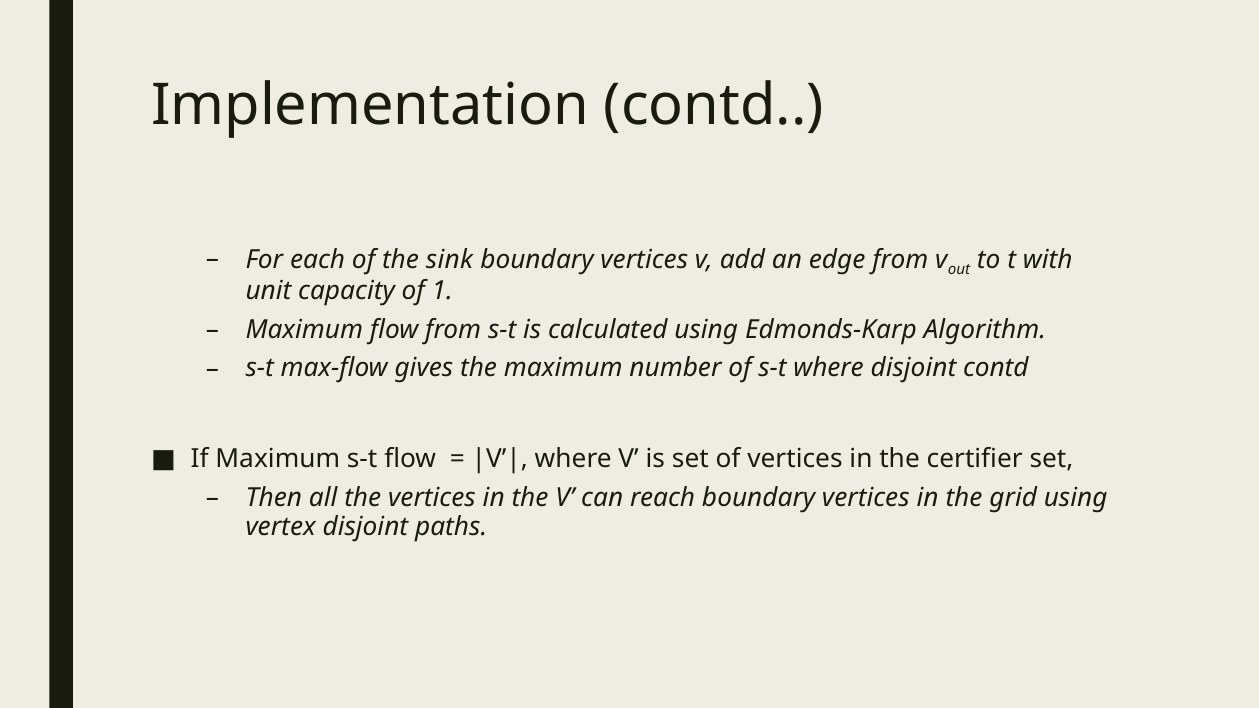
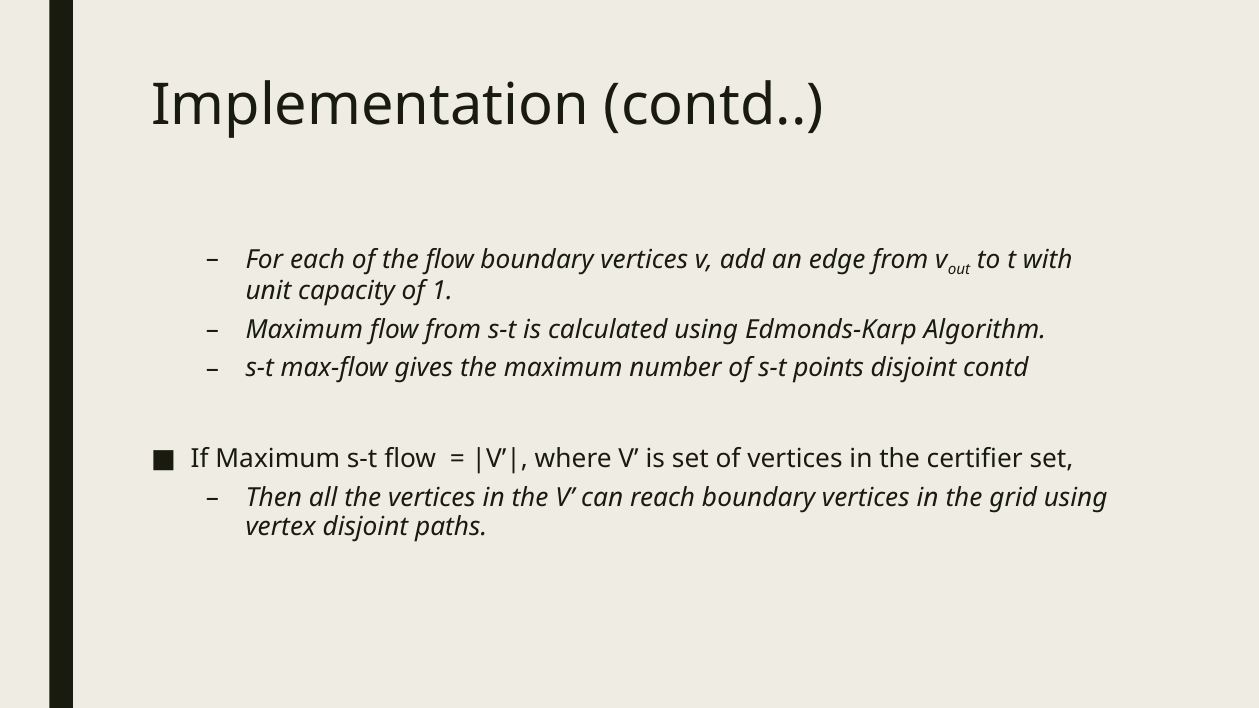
the sink: sink -> flow (450, 260)
s-t where: where -> points (829, 368)
